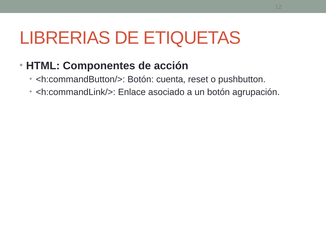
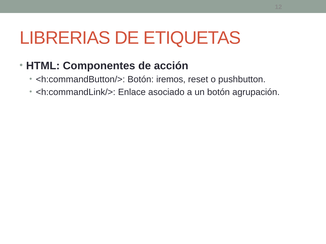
cuenta: cuenta -> iremos (171, 80)
